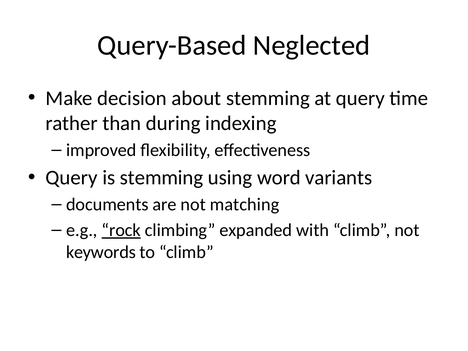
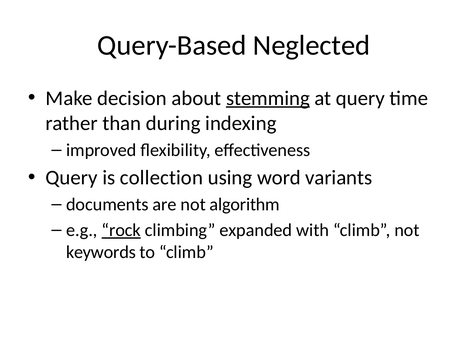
stemming underline: none -> present (268, 98)
is stemming: stemming -> collection (161, 178)
matching: matching -> algorithm (245, 205)
